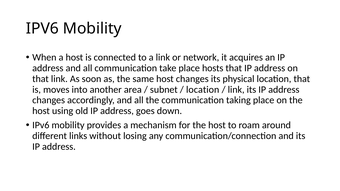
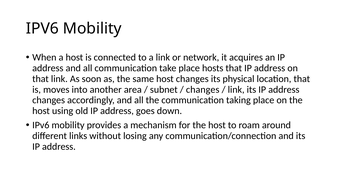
location: location -> changes (203, 90)
